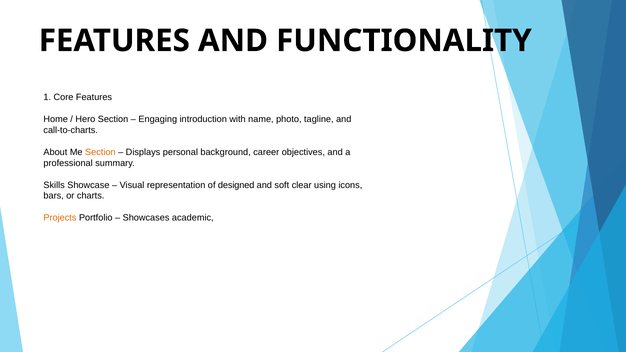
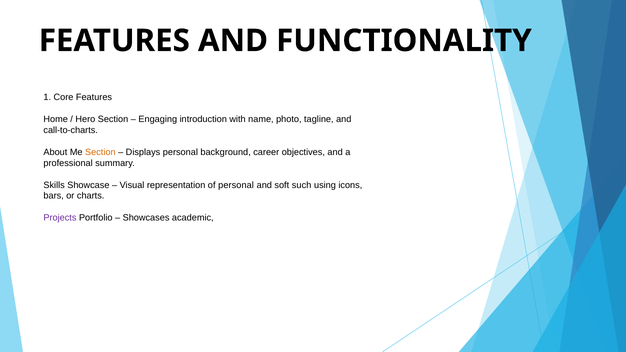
of designed: designed -> personal (236, 185)
clear: clear -> such (302, 185)
Projects colour: orange -> purple (60, 218)
